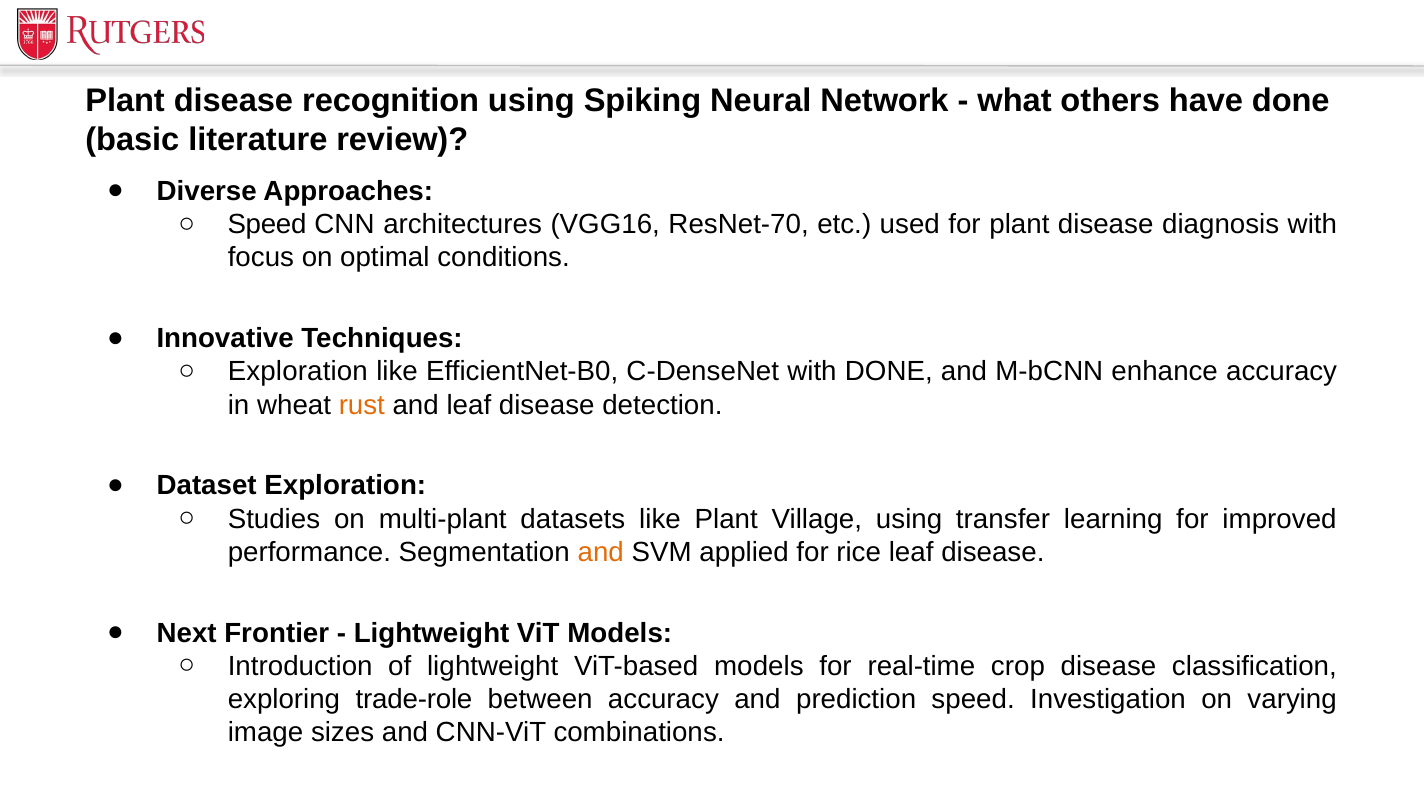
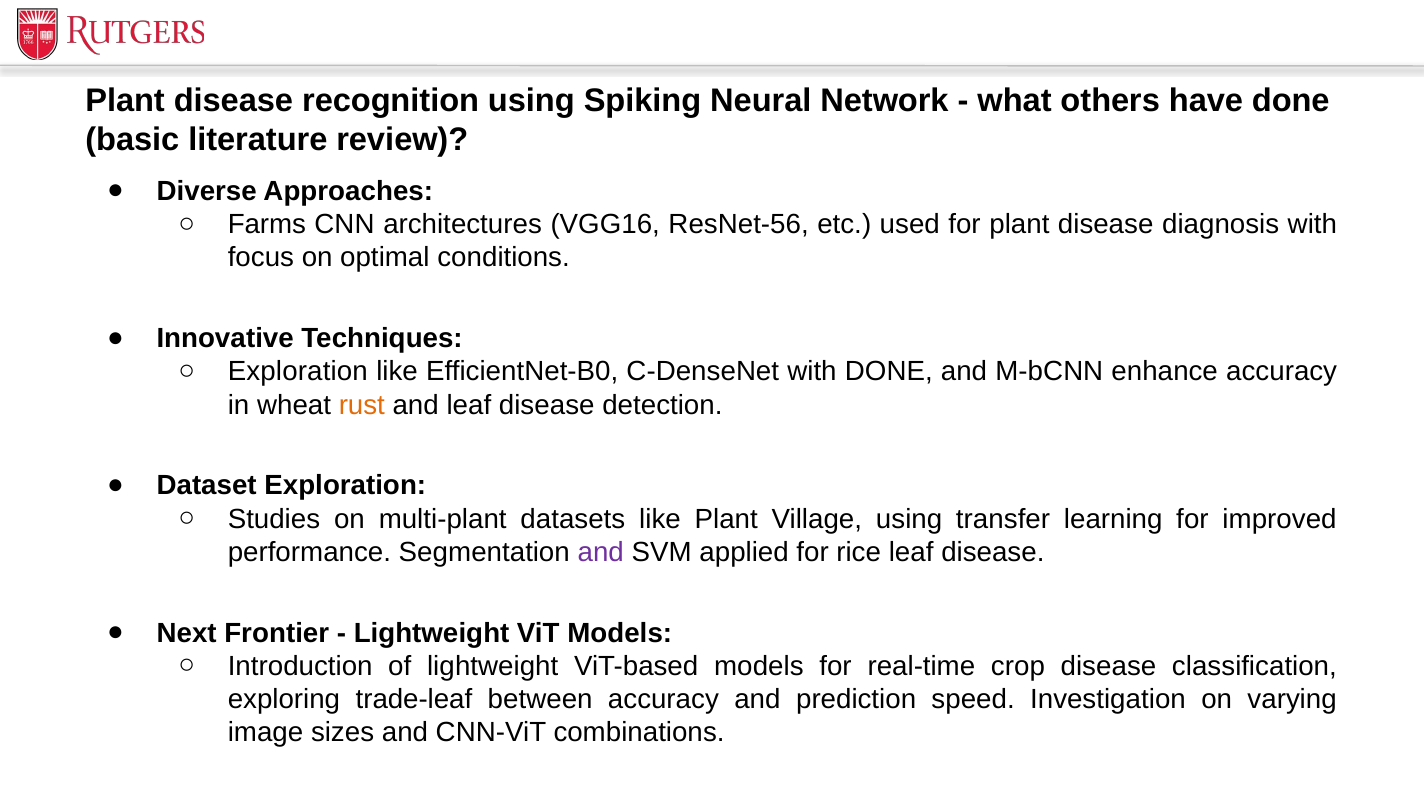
Speed: Speed -> Farms (267, 224)
ResNet-70: ResNet-70 -> ResNet-56 (739, 224)
and colour: orange -> purple (601, 552)
trade-role: trade-role -> trade-leaf (414, 699)
